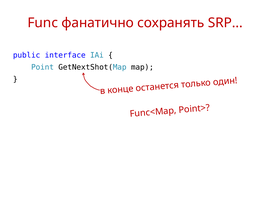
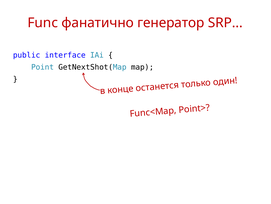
сохранять: сохранять -> генератор (171, 23)
